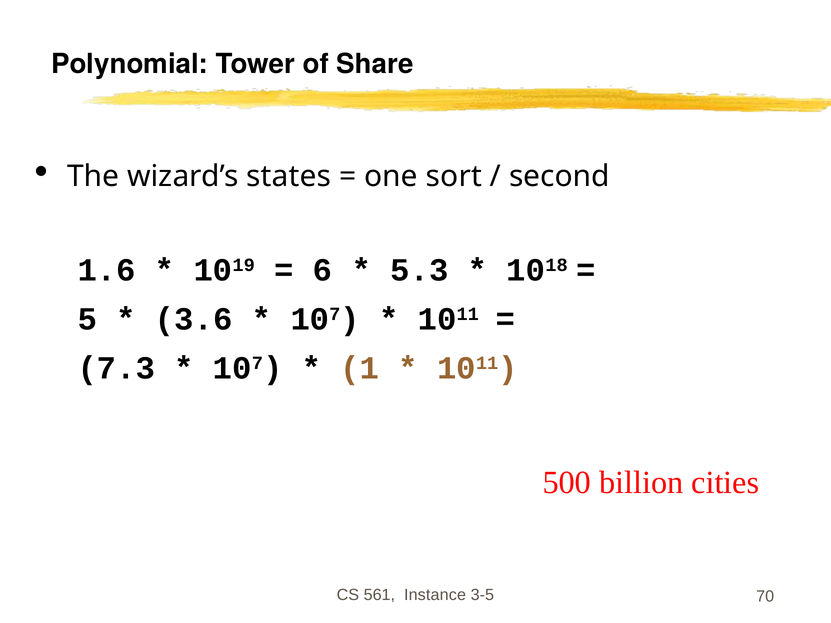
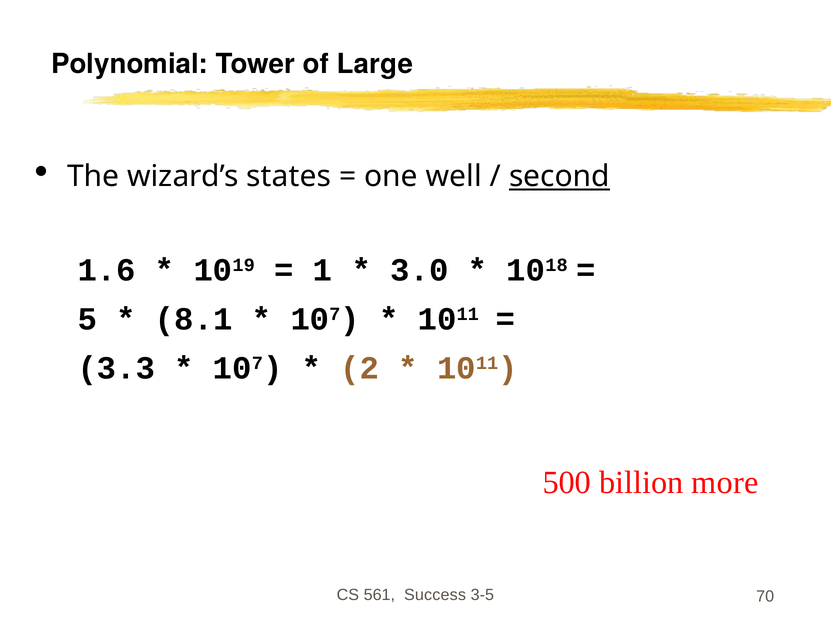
Share: Share -> Large (375, 64)
sort: sort -> well (454, 177)
second underline: none -> present (559, 177)
6: 6 -> 1 (323, 270)
5.3: 5.3 -> 3.0 (419, 270)
3.6: 3.6 -> 8.1 (194, 319)
7.3: 7.3 -> 3.3 (116, 368)
1: 1 -> 2 (360, 368)
cities: cities -> more (725, 483)
Instance: Instance -> Success (435, 595)
